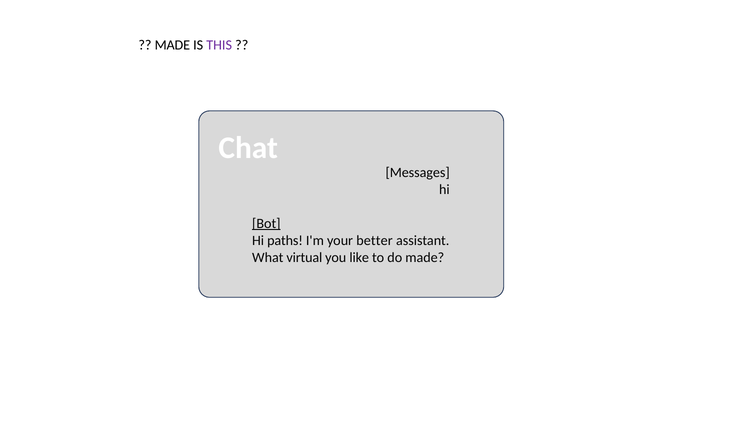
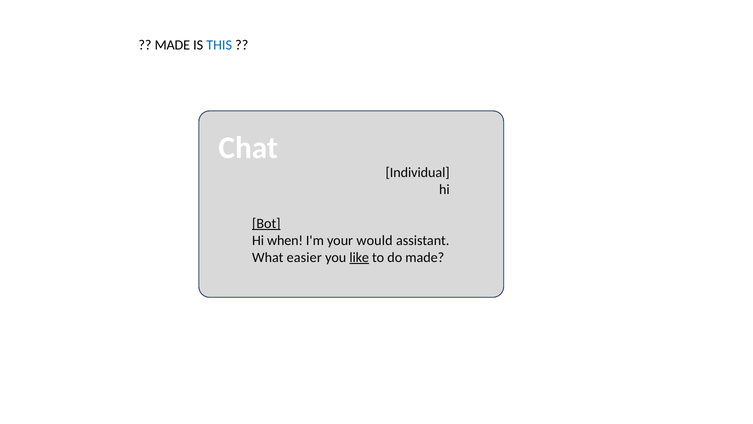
THIS colour: purple -> blue (219, 45)
Messages: Messages -> Individual (418, 173)
paths: paths -> when (285, 240)
better: better -> would (375, 240)
virtual: virtual -> easier (304, 257)
like underline: none -> present (359, 257)
